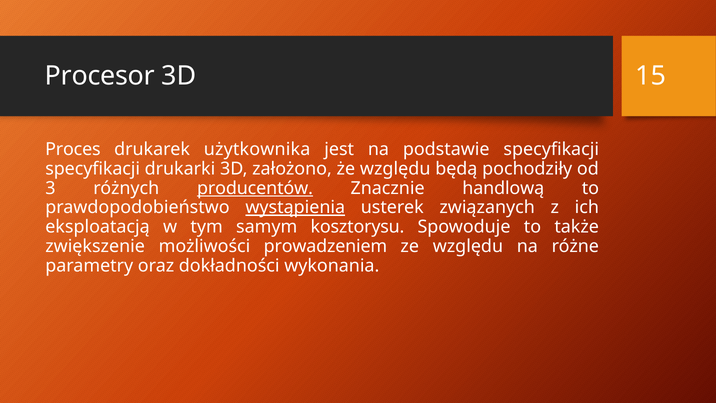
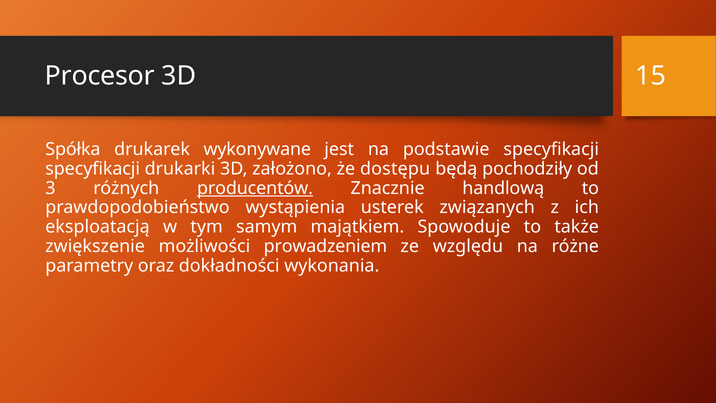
Proces: Proces -> Spółka (73, 149)
użytkownika: użytkownika -> wykonywane (257, 149)
że względu: względu -> dostępu (395, 169)
wystąpienia underline: present -> none (295, 207)
kosztorysu: kosztorysu -> majątkiem (357, 227)
